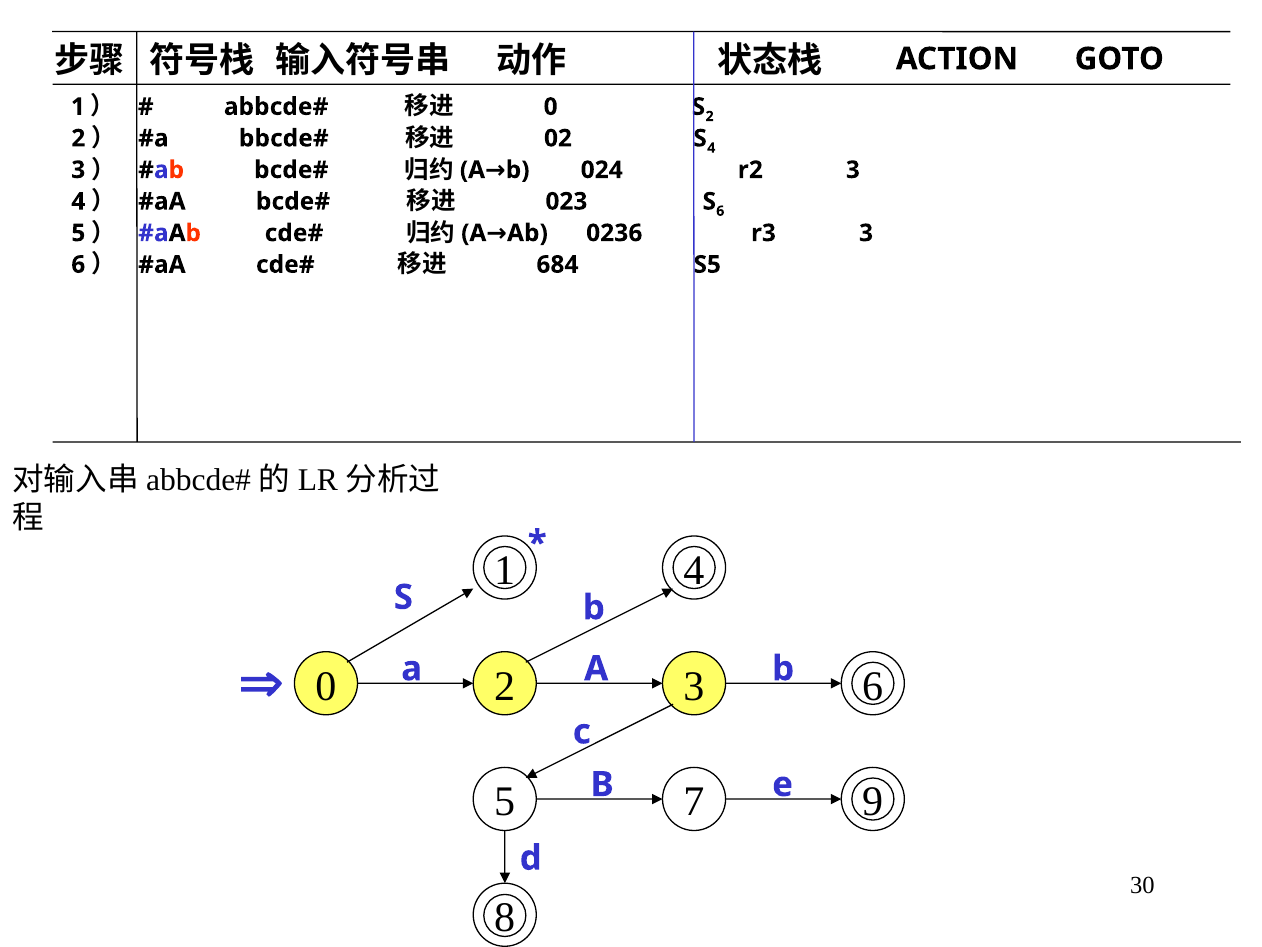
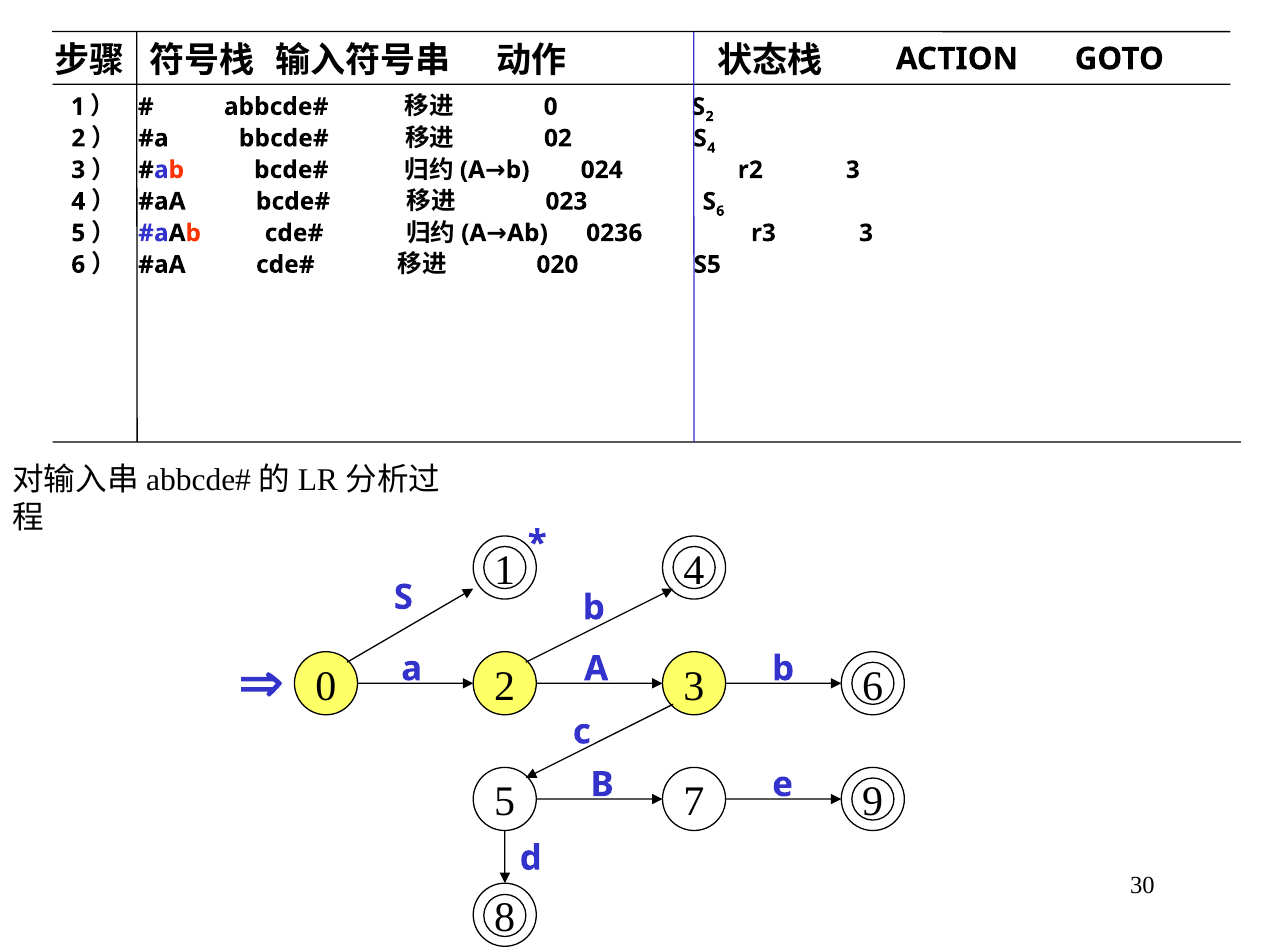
684: 684 -> 020 (557, 265)
